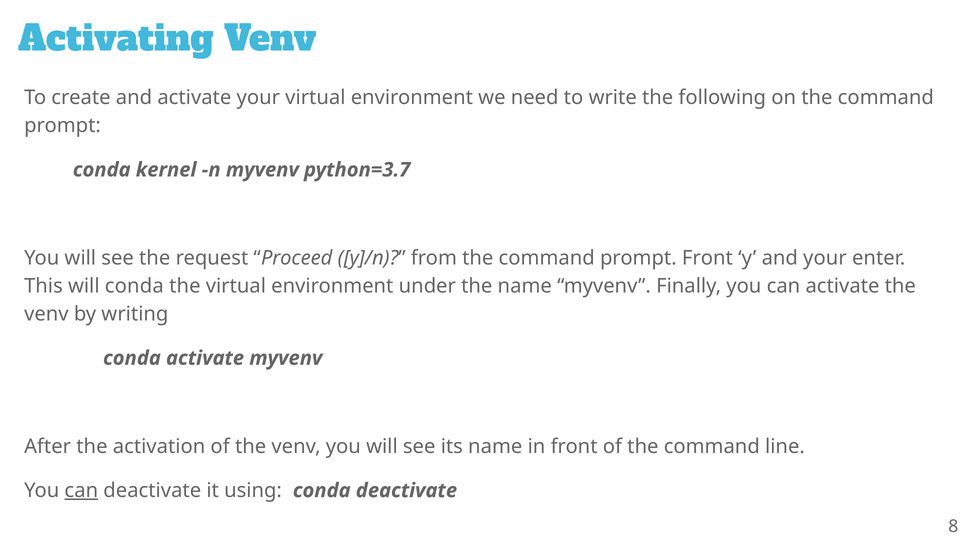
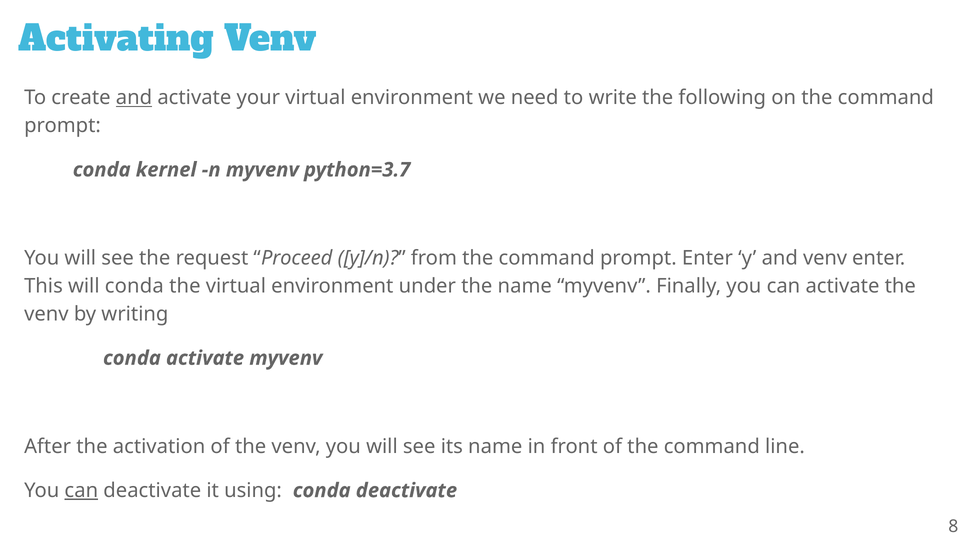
and underline: none -> present (134, 98)
prompt Front: Front -> Enter (707, 258)
and your: your -> venv (825, 258)
